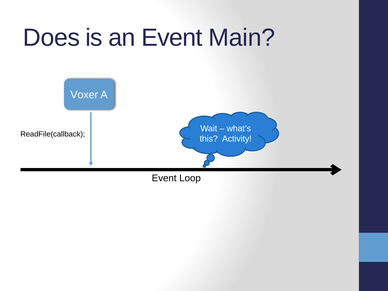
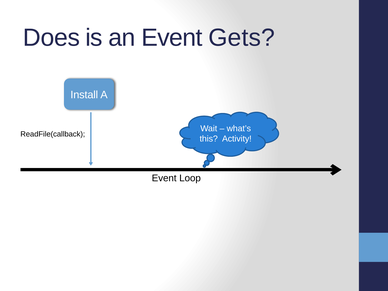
Main: Main -> Gets (242, 38)
Voxer: Voxer -> Install (84, 95)
